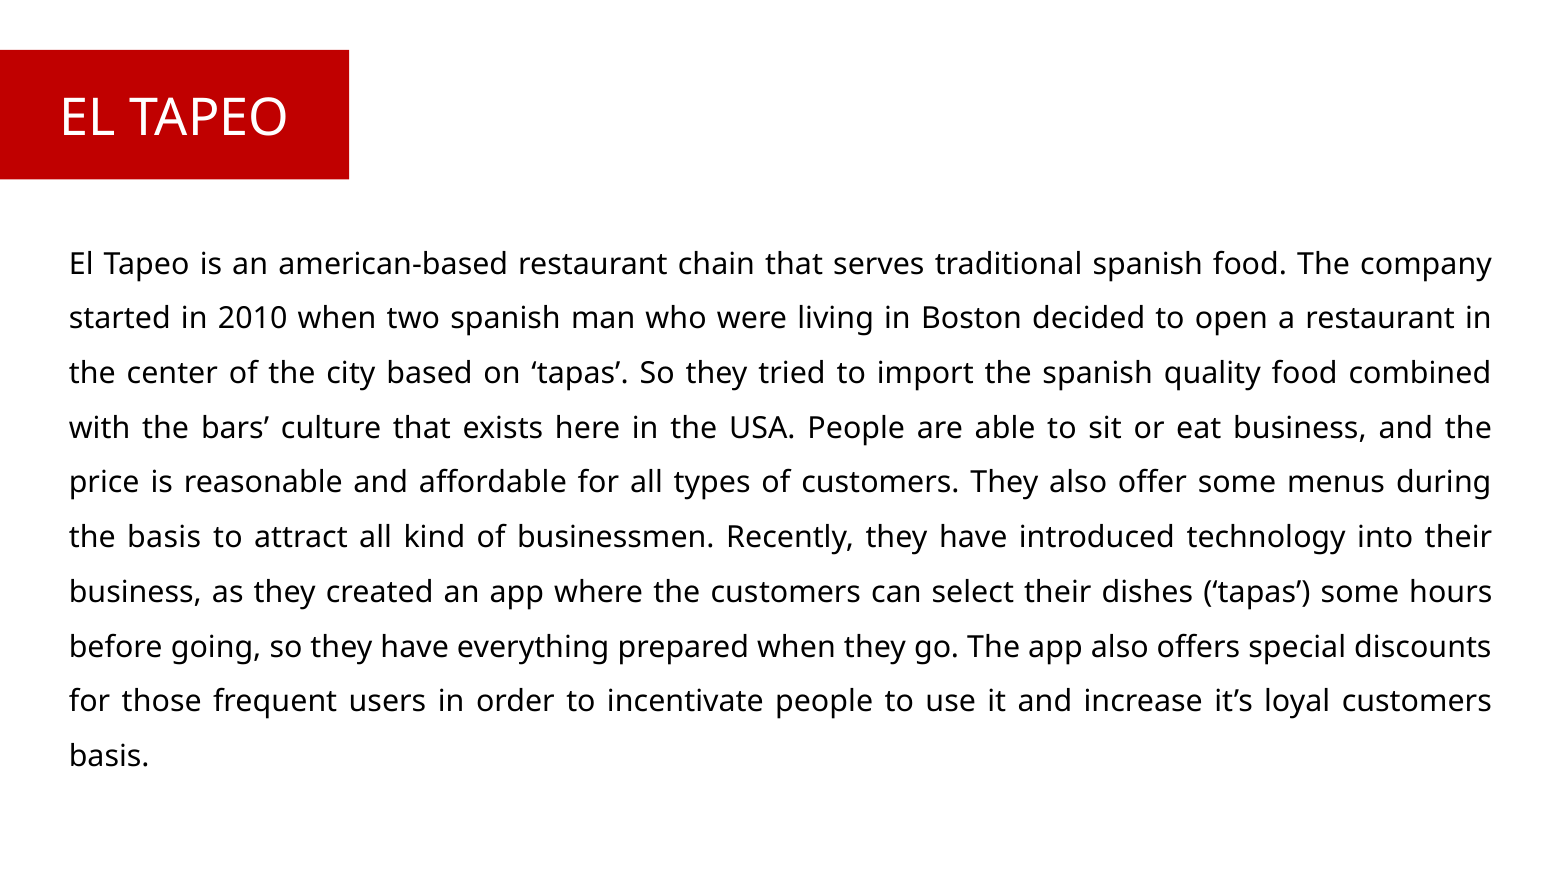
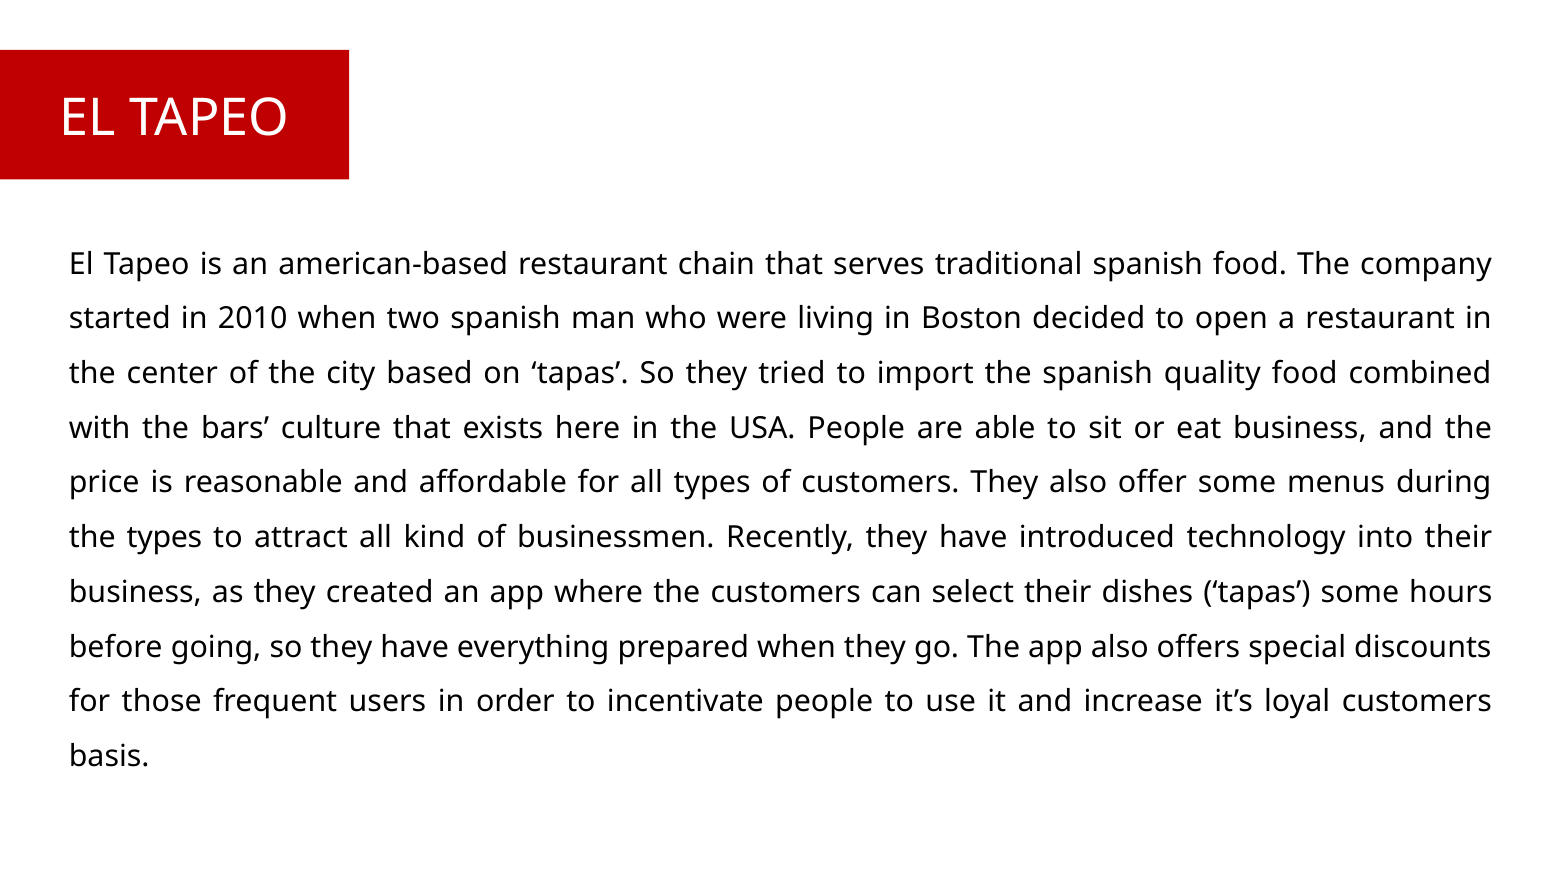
the basis: basis -> types (164, 537)
